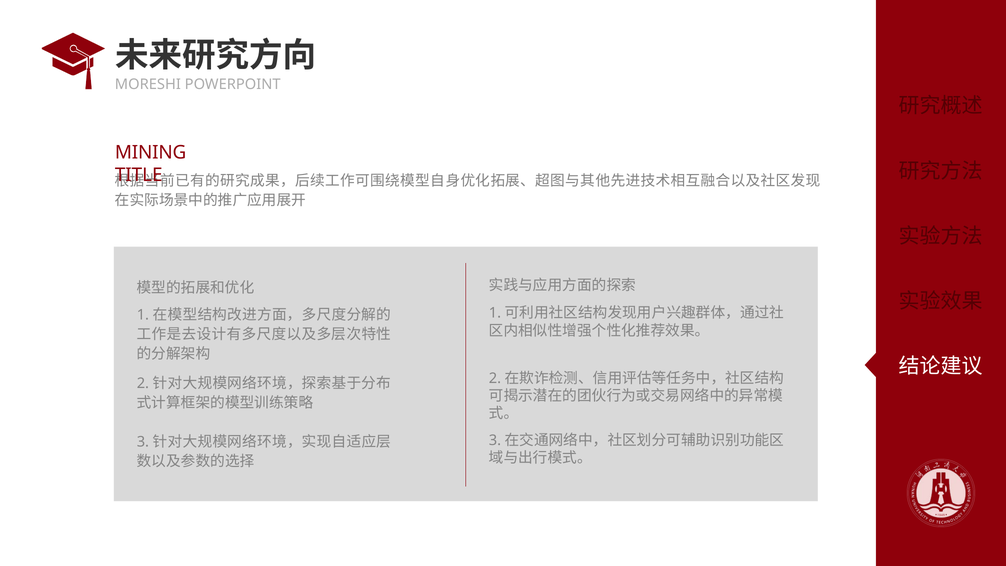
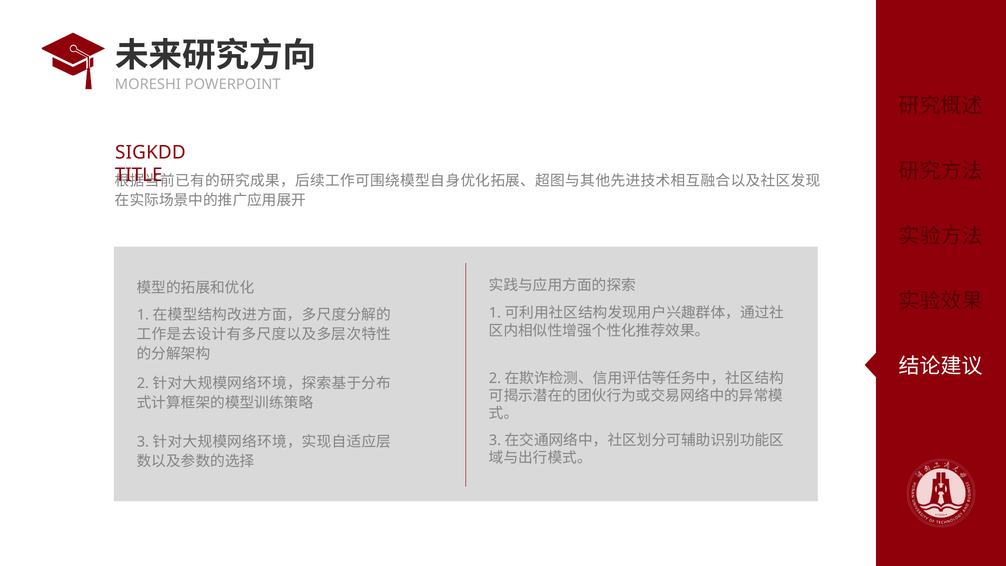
MINING: MINING -> SIGKDD (150, 153)
